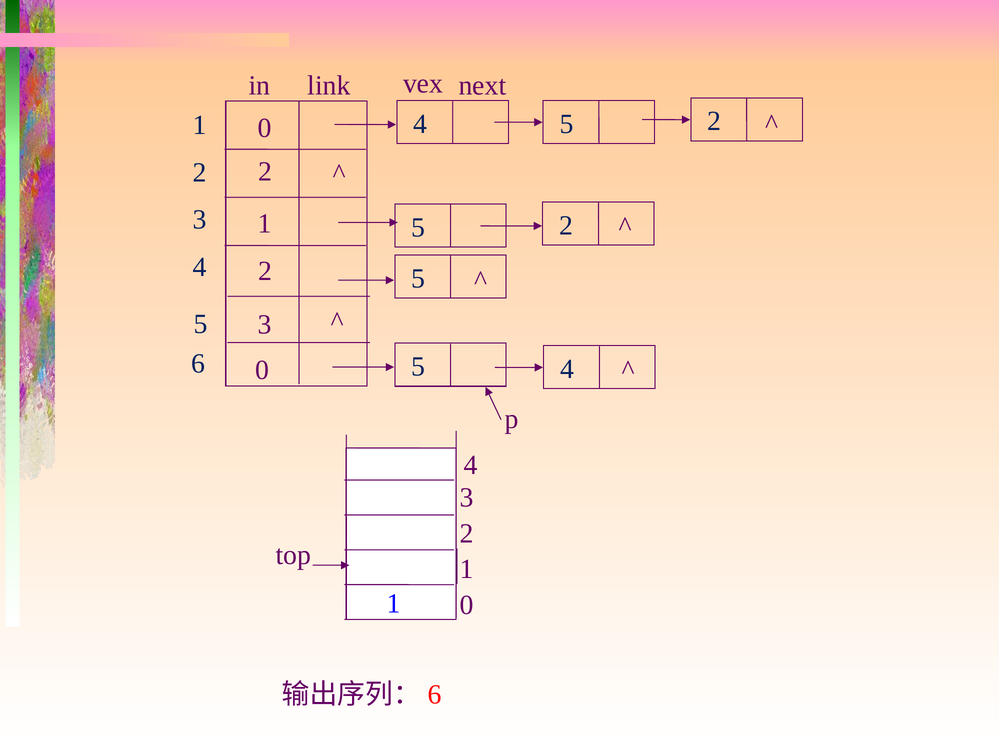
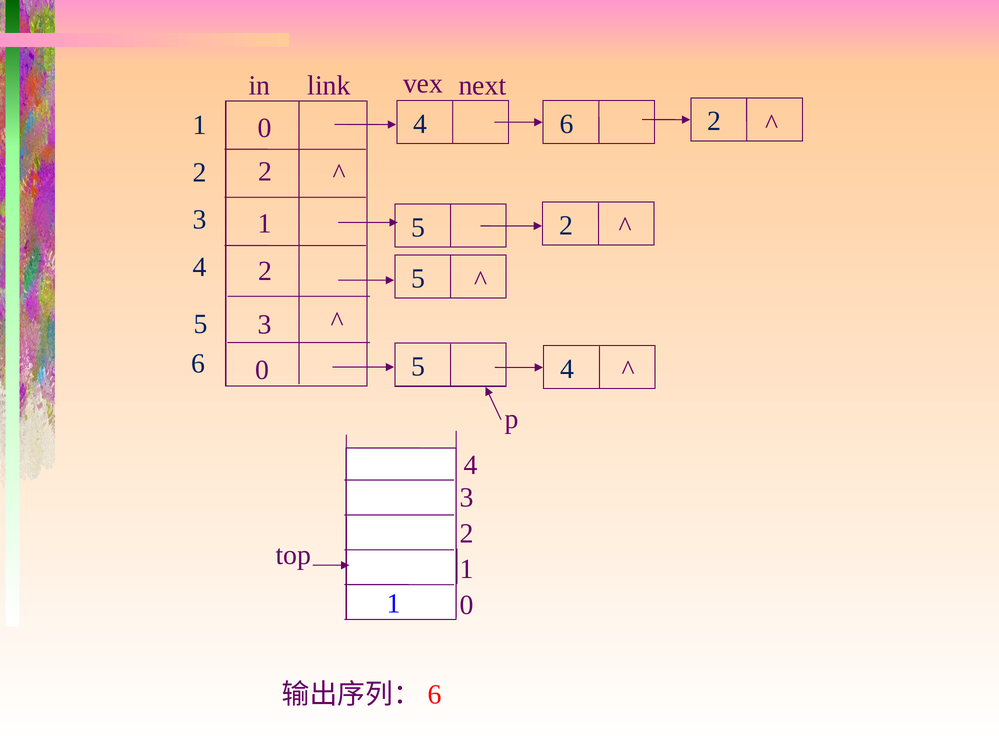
5: 5 -> 6 (567, 124)
